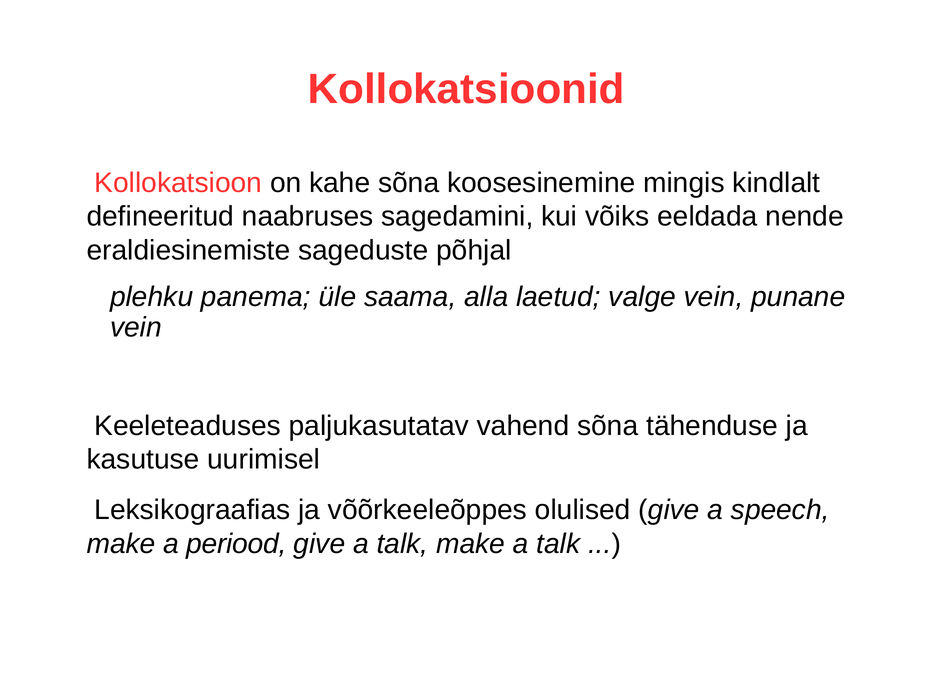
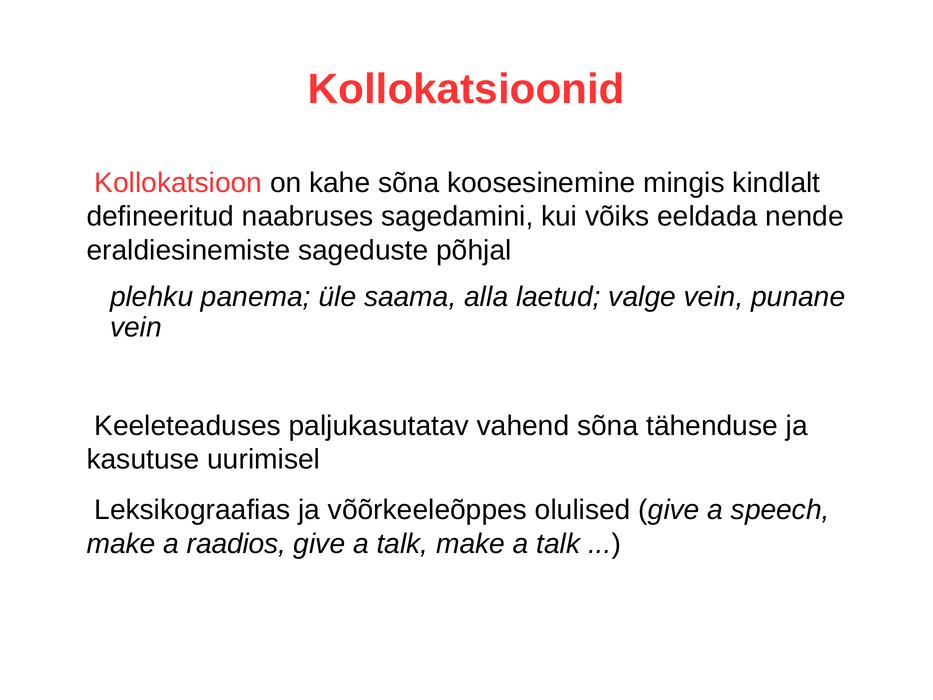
periood: periood -> raadios (236, 544)
